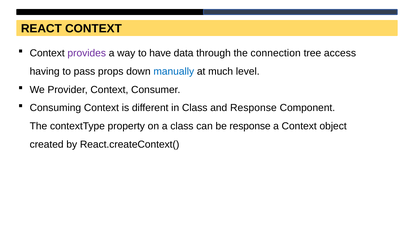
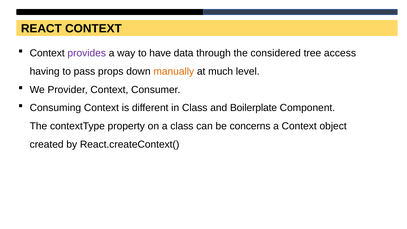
connection: connection -> considered (276, 53)
manually colour: blue -> orange (174, 71)
and Response: Response -> Boilerplate (254, 108)
be response: response -> concerns (250, 126)
